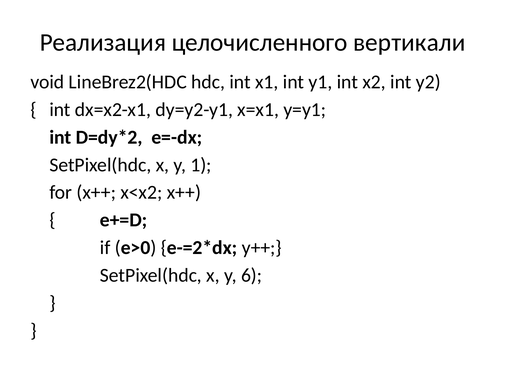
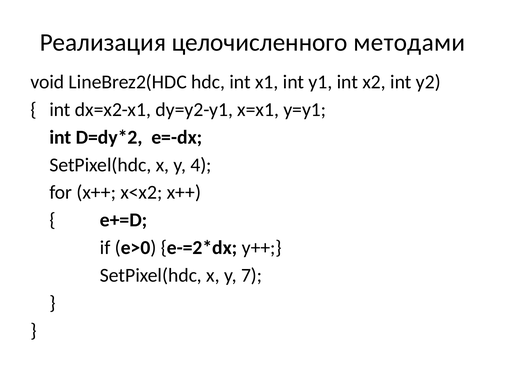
вертикали: вертикали -> методами (409, 42)
1: 1 -> 4 (201, 165)
6: 6 -> 7 (252, 275)
